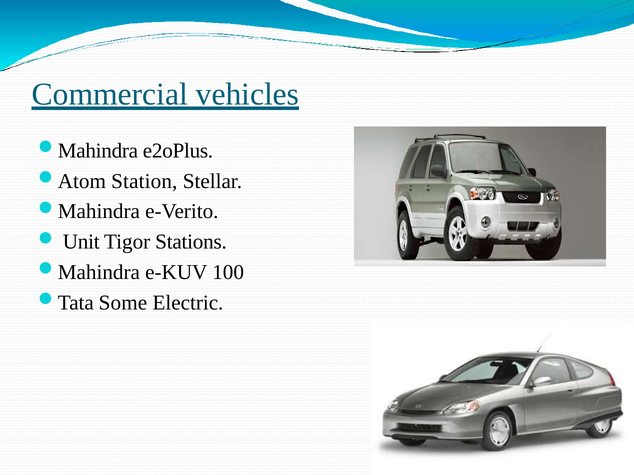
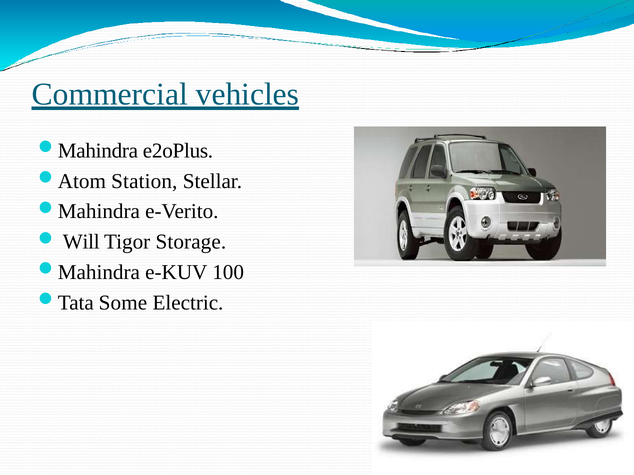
Unit: Unit -> Will (81, 242)
Stations: Stations -> Storage (191, 242)
